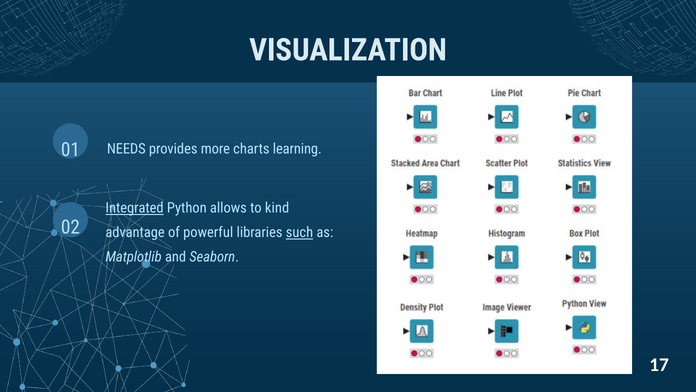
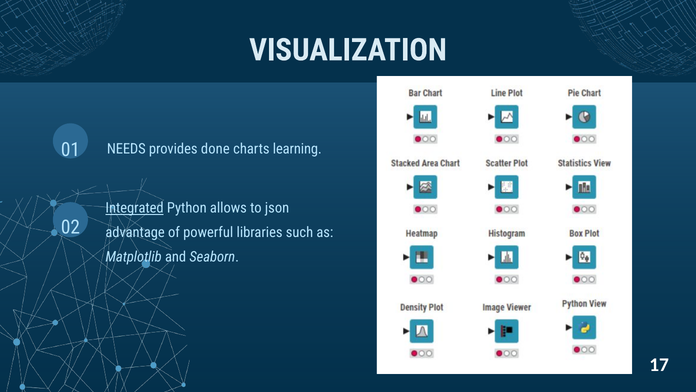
more: more -> done (215, 149)
kind: kind -> json (277, 208)
such underline: present -> none (299, 232)
